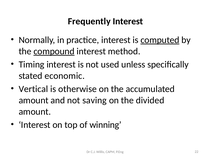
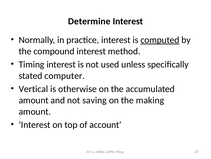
Frequently: Frequently -> Determine (89, 21)
compound underline: present -> none (54, 51)
economic: economic -> computer (65, 75)
divided: divided -> making (150, 100)
winning: winning -> account (105, 124)
